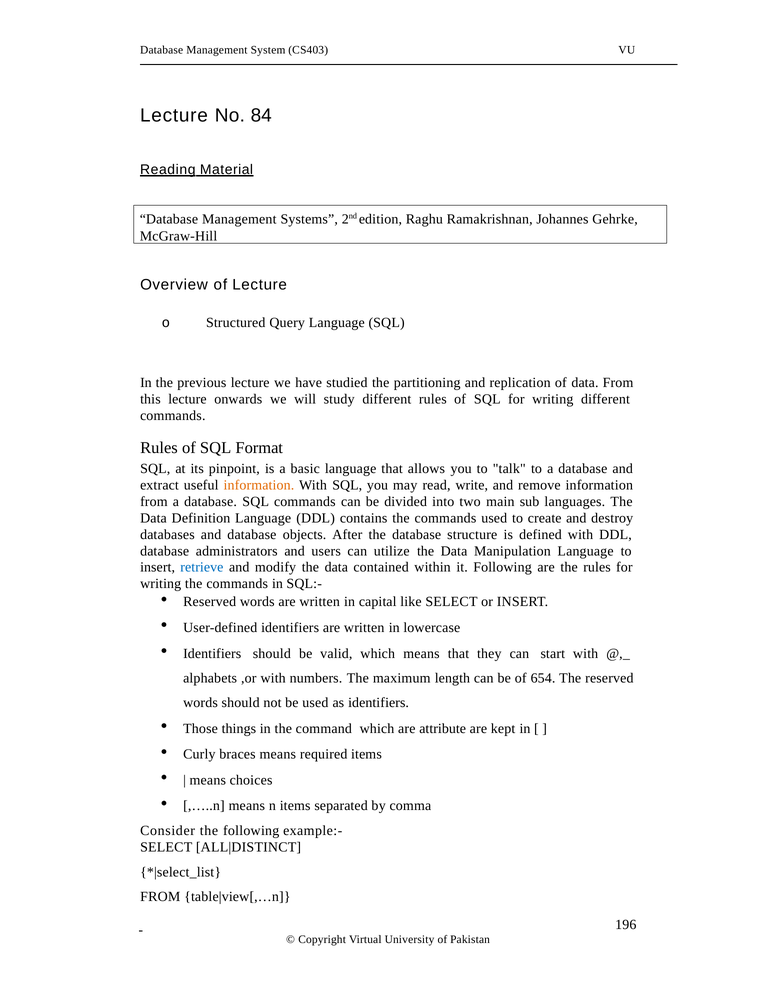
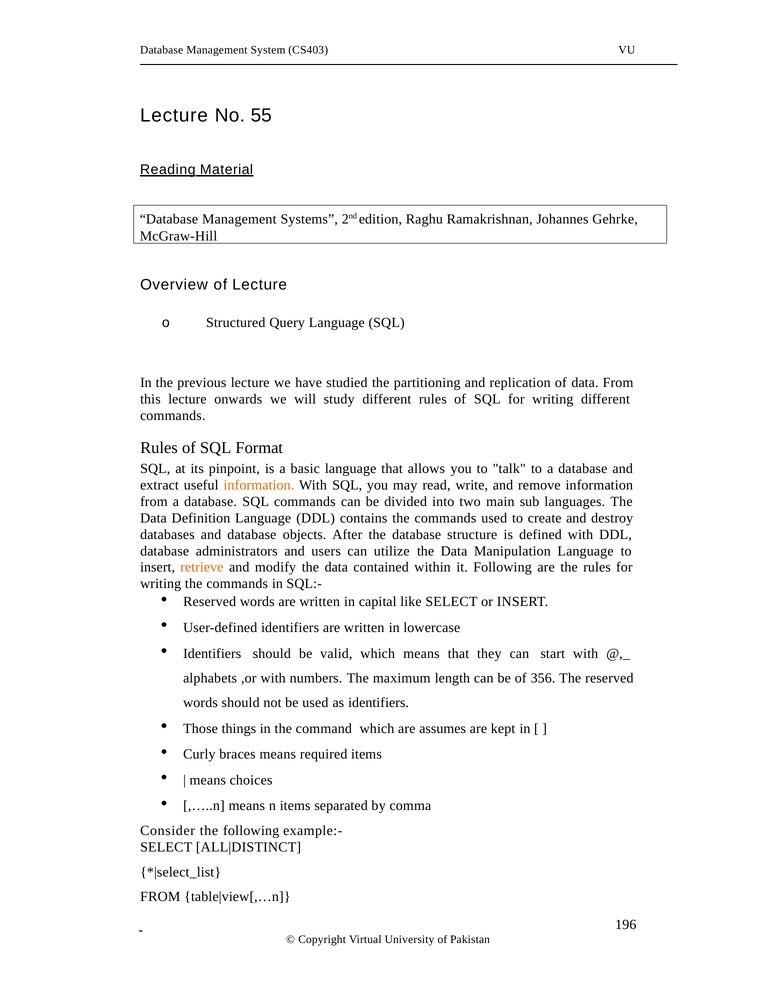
84: 84 -> 55 (261, 115)
retrieve colour: blue -> orange (202, 567)
654: 654 -> 356 (543, 678)
attribute: attribute -> assumes (443, 728)
